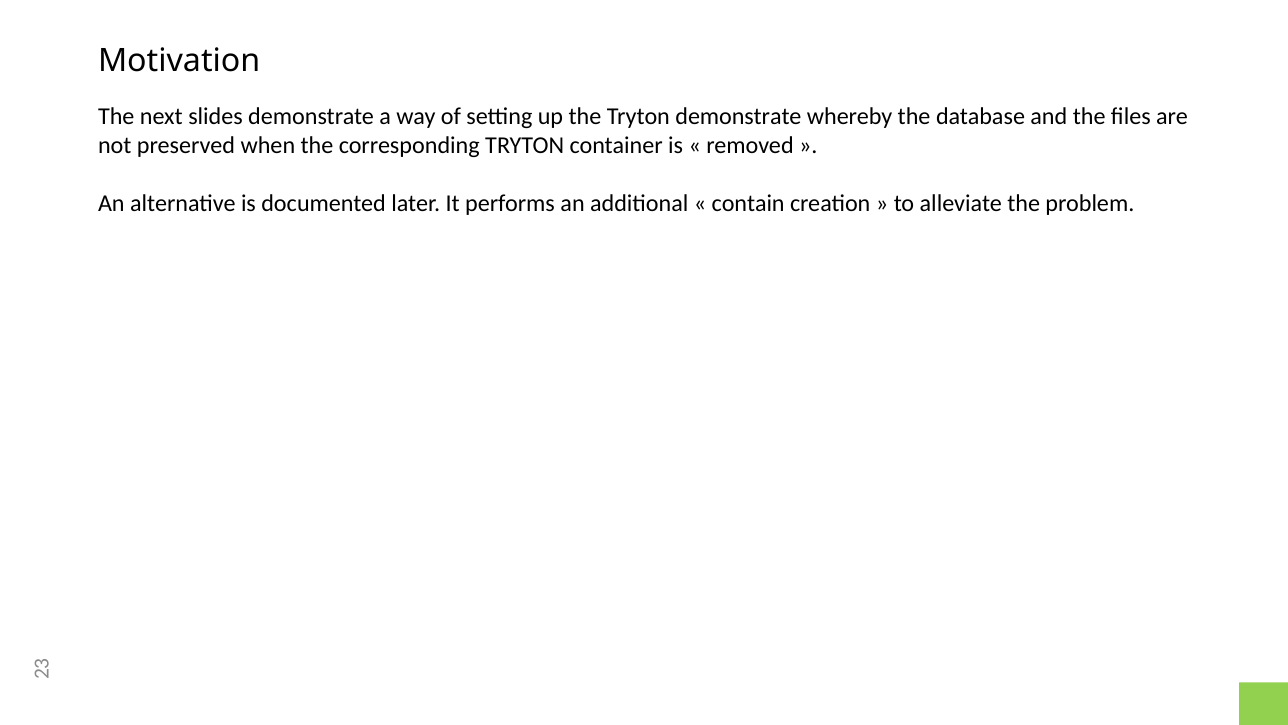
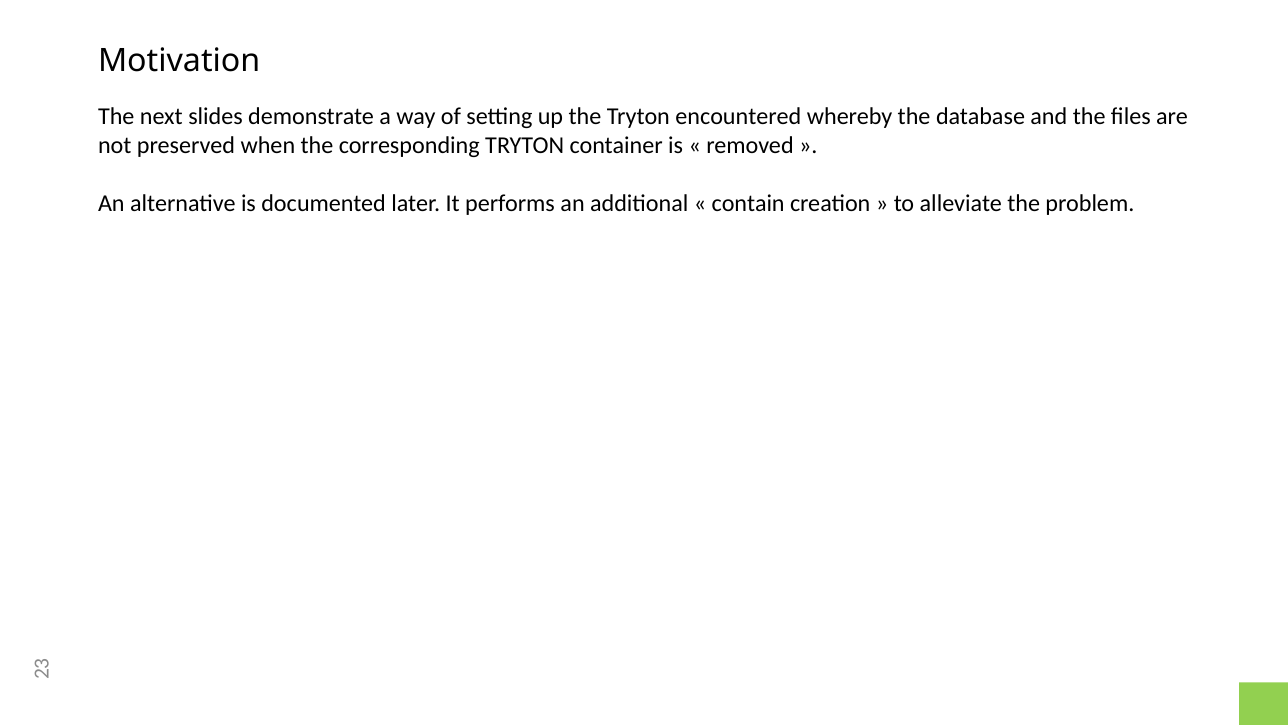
Tryton demonstrate: demonstrate -> encountered (738, 117)
